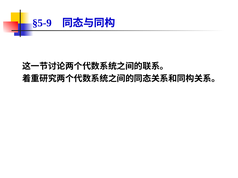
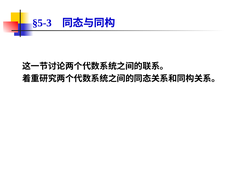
§5-9: §5-9 -> §5-3 (42, 23)
